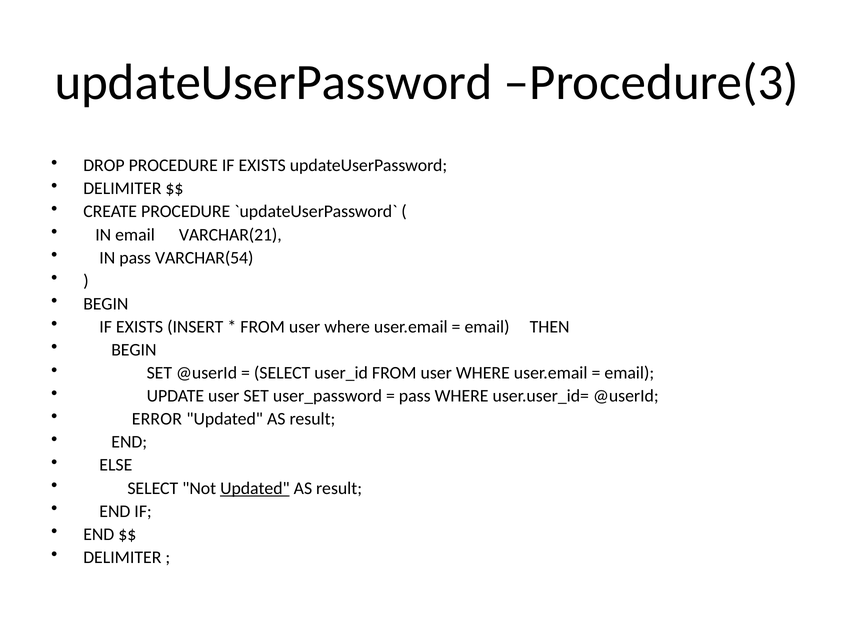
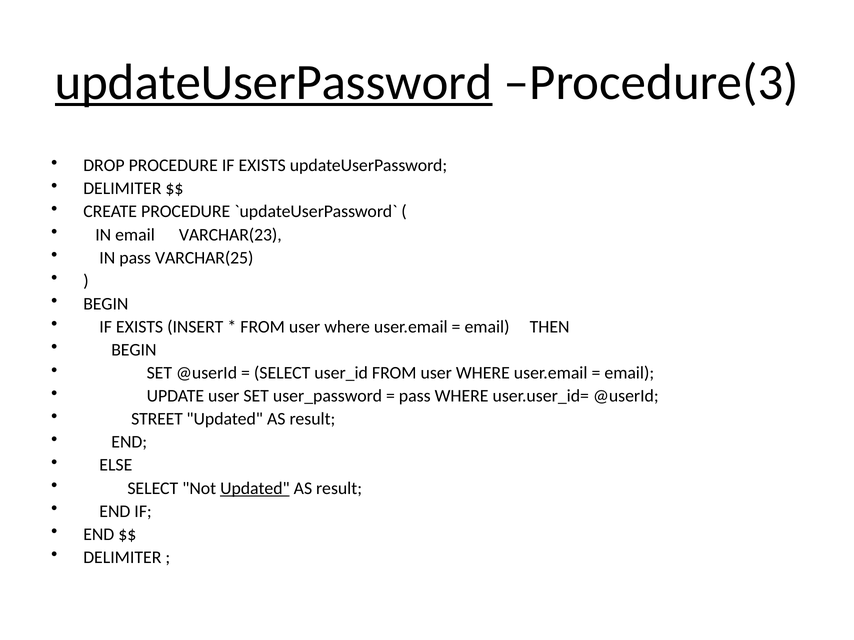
updateUserPassword underline: none -> present (274, 83)
VARCHAR(21: VARCHAR(21 -> VARCHAR(23 (230, 235)
VARCHAR(54: VARCHAR(54 -> VARCHAR(25 (204, 258)
ERROR: ERROR -> STREET (157, 419)
